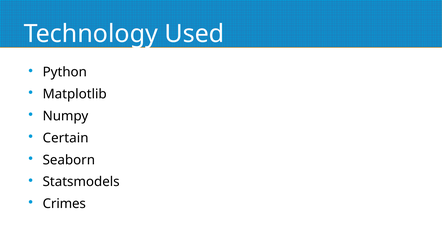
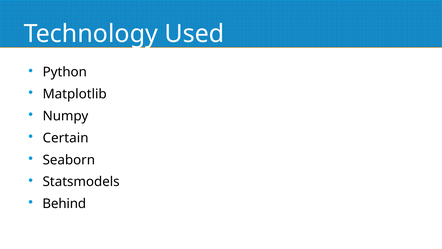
Crimes: Crimes -> Behind (64, 204)
